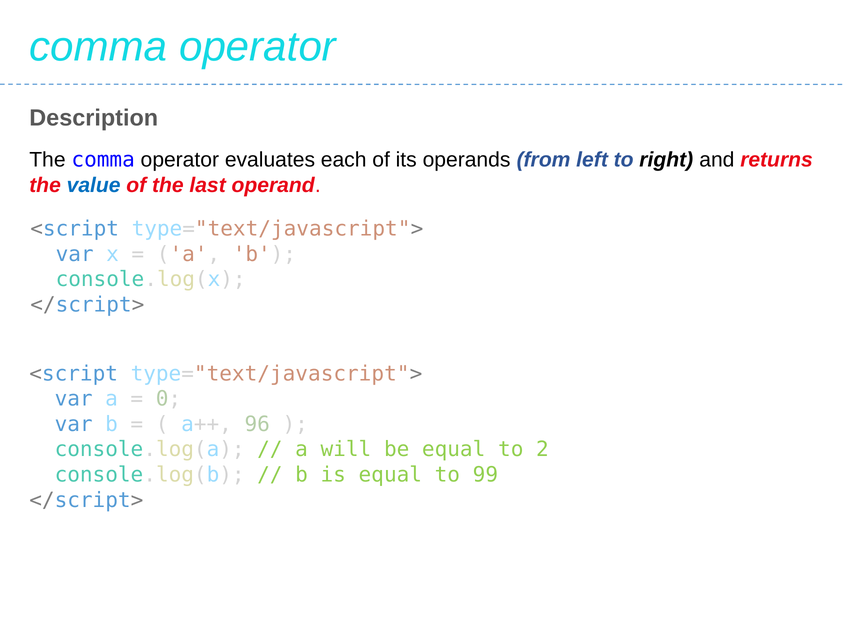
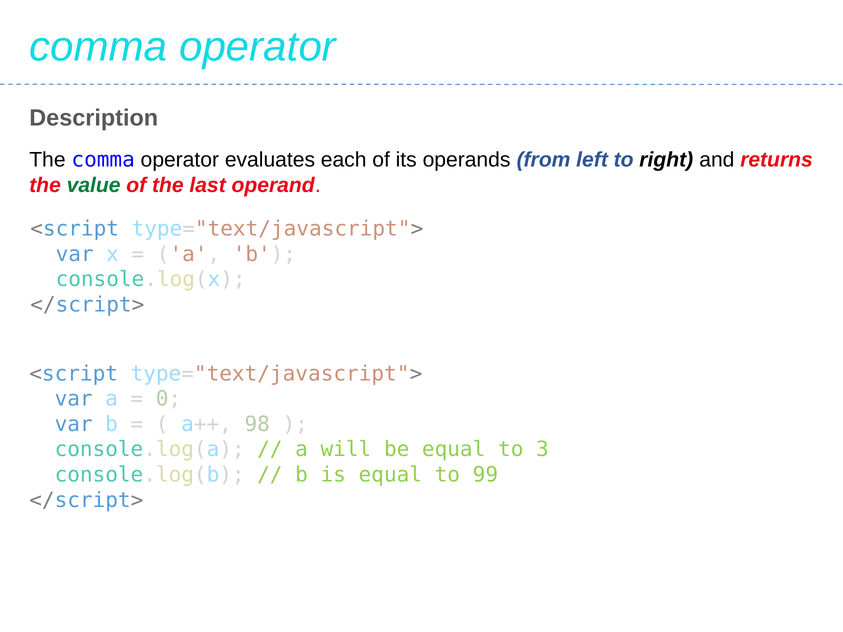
value colour: blue -> green (94, 185)
96: 96 -> 98 (257, 424)
2: 2 -> 3 (542, 450)
